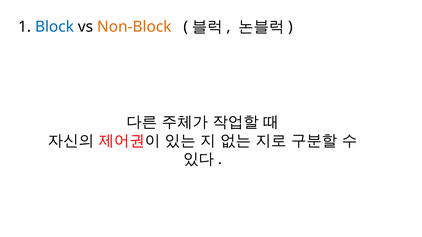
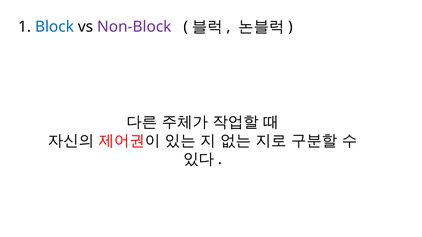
Non-Block colour: orange -> purple (134, 27)
